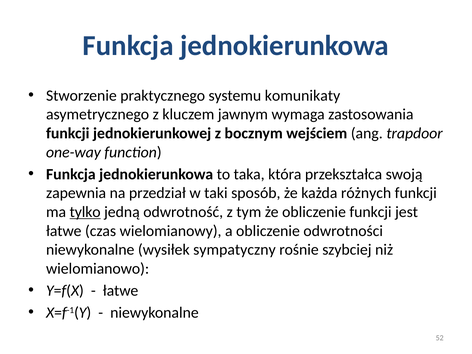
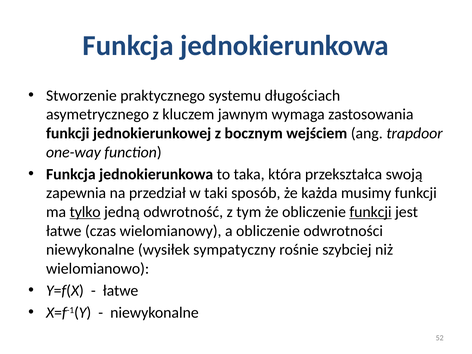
komunikaty: komunikaty -> długościach (303, 96)
różnych: różnych -> musimy (366, 193)
funkcji underline: none -> present (371, 212)
